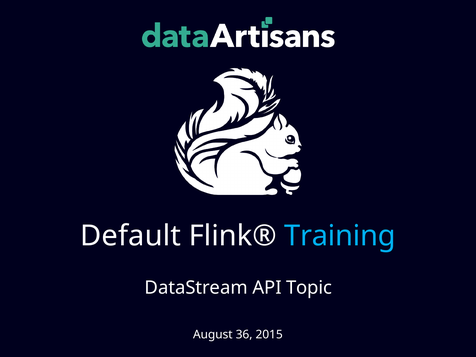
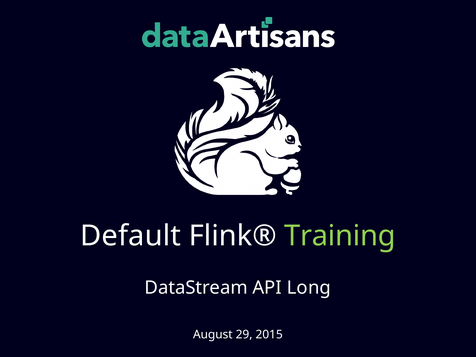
Training colour: light blue -> light green (340, 236)
Topic: Topic -> Long (309, 288)
36: 36 -> 29 (244, 334)
